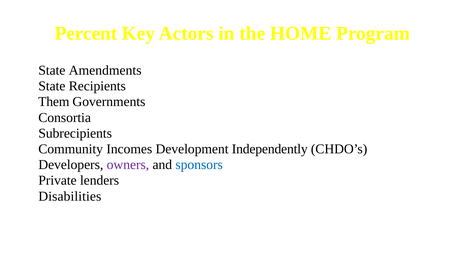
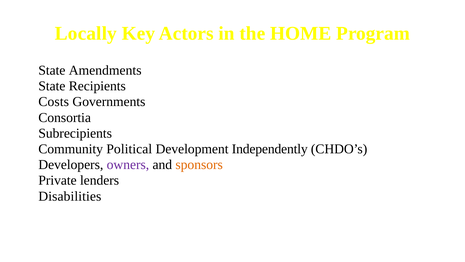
Percent: Percent -> Locally (86, 33)
Them: Them -> Costs (54, 102)
Incomes: Incomes -> Political (129, 149)
sponsors colour: blue -> orange (199, 164)
